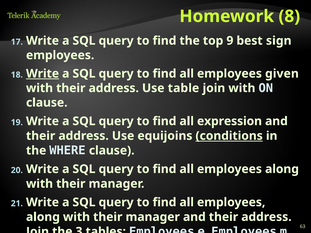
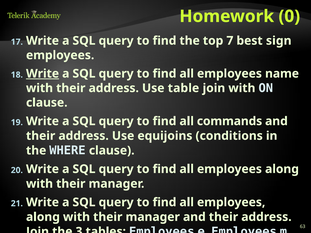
8: 8 -> 0 (289, 16)
9: 9 -> 7 (230, 41)
given: given -> name (282, 74)
expression: expression -> commands (230, 121)
conditions underline: present -> none (229, 136)
